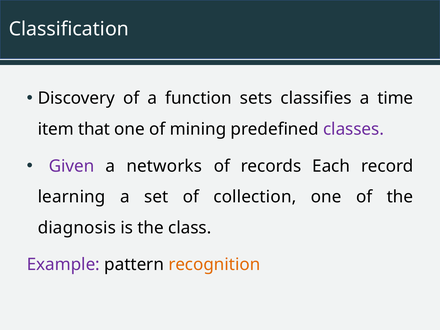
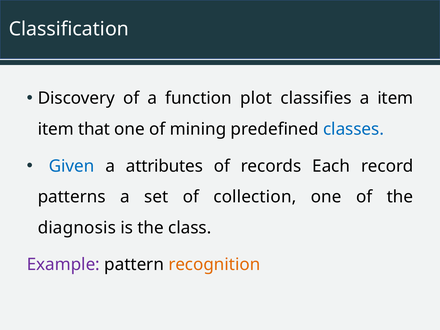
sets: sets -> plot (256, 98)
a time: time -> item (395, 98)
classes colour: purple -> blue (354, 129)
Given colour: purple -> blue (72, 166)
networks: networks -> attributes (164, 166)
learning: learning -> patterns (72, 197)
